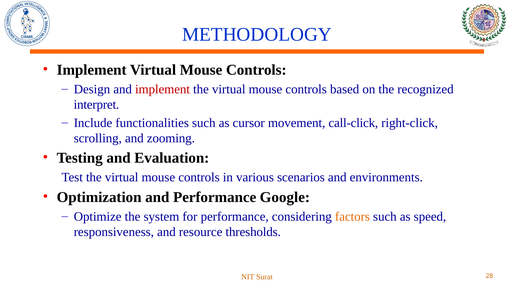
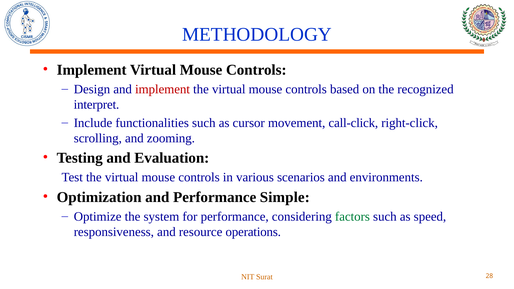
Google: Google -> Simple (285, 197)
factors colour: orange -> green (352, 217)
thresholds: thresholds -> operations (253, 232)
